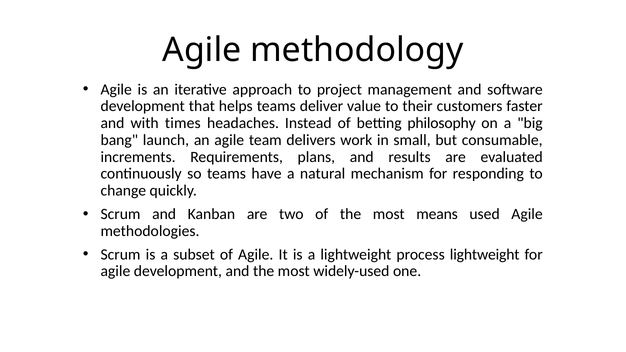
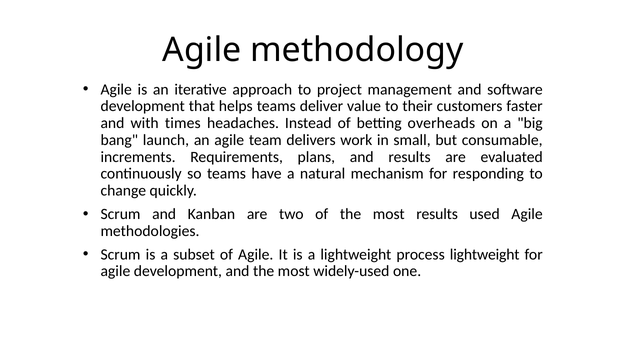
philosophy: philosophy -> overheads (441, 123)
most means: means -> results (437, 214)
